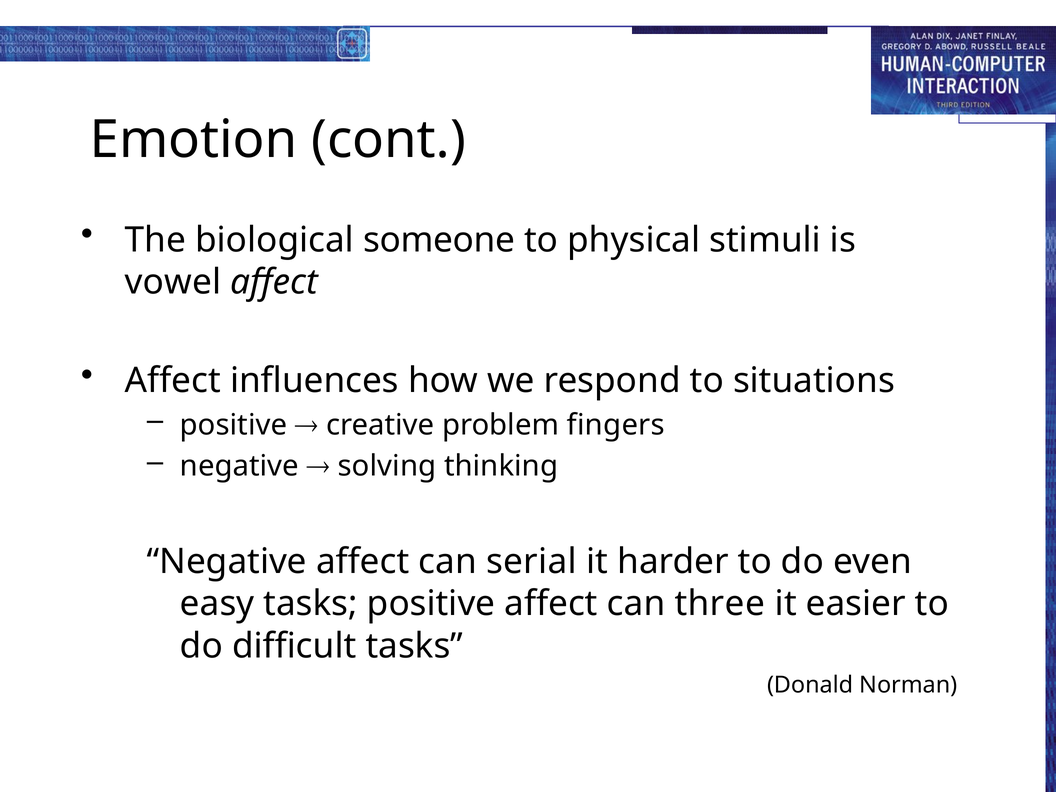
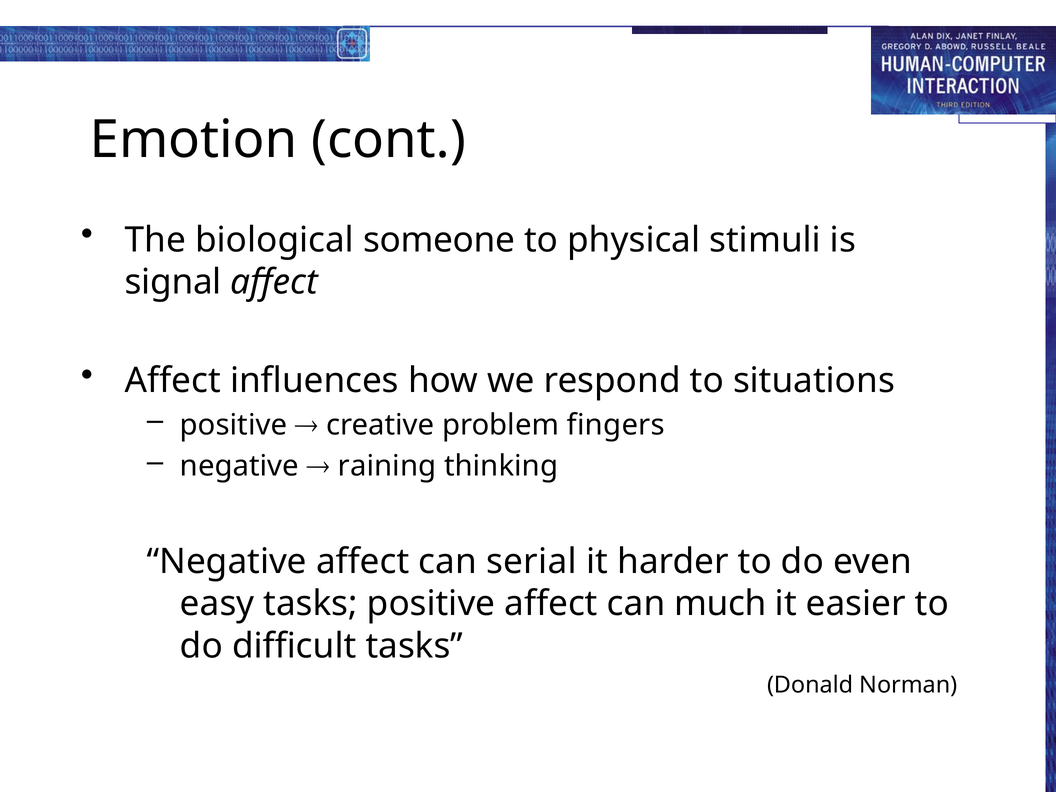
vowel: vowel -> signal (173, 282)
solving: solving -> raining (387, 466)
three: three -> much (720, 604)
